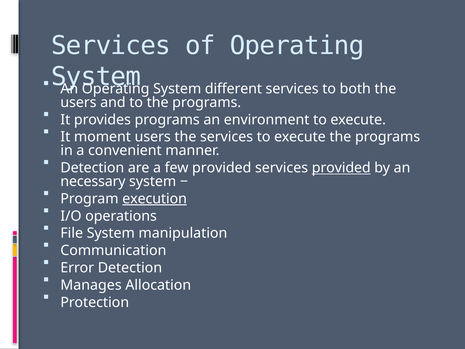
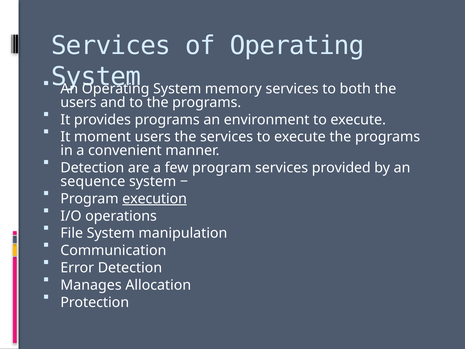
different: different -> memory (233, 89)
few provided: provided -> program (222, 168)
provided underline: present -> none (341, 168)
necessary: necessary -> sequence (93, 181)
